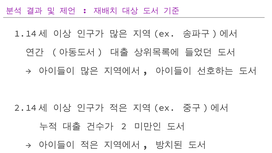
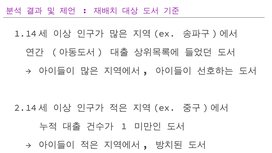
2: 2 -> 1 (124, 126)
